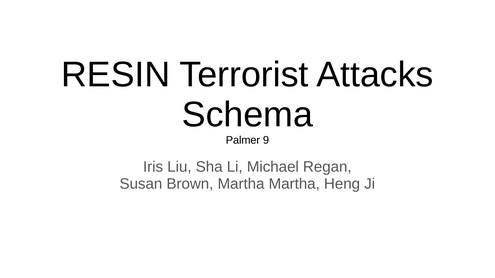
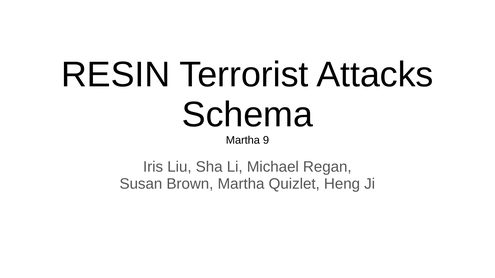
Palmer: Palmer -> Martha (243, 141)
Martha Martha: Martha -> Quizlet (294, 184)
